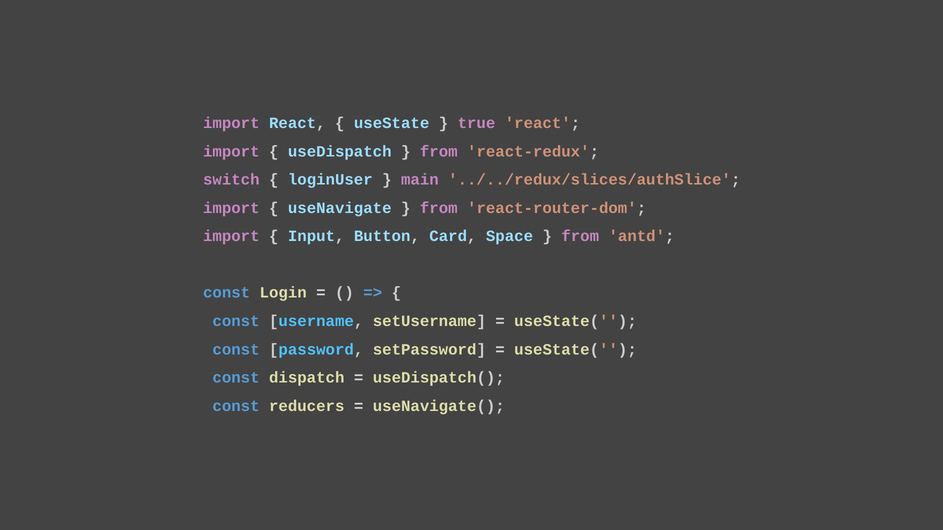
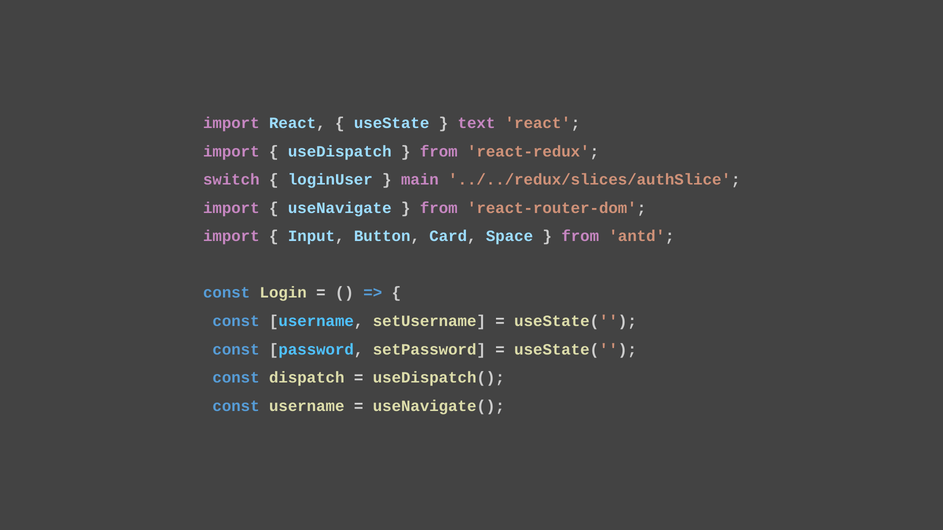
true: true -> text (476, 123)
reducers: reducers -> username (307, 406)
